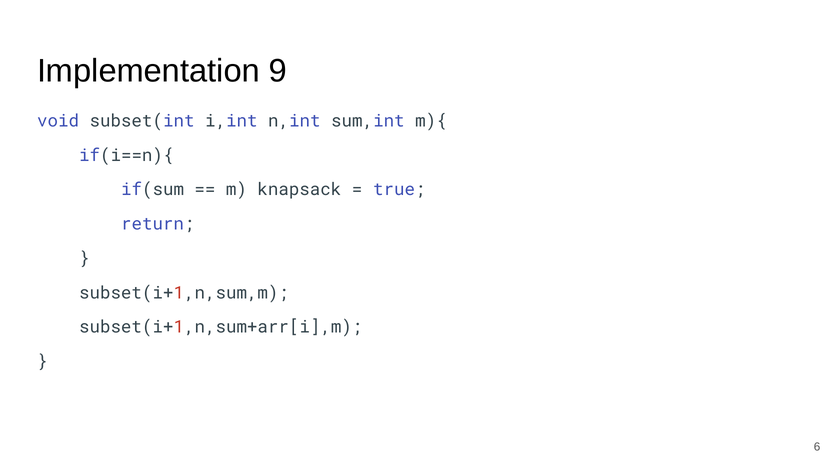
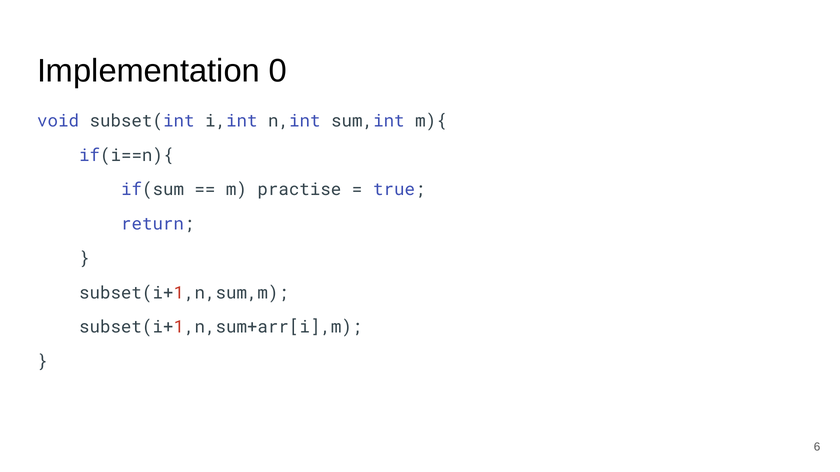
9: 9 -> 0 (278, 71)
knapsack: knapsack -> practise (299, 190)
